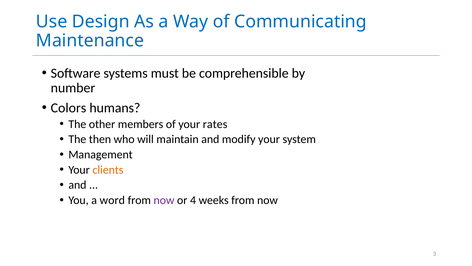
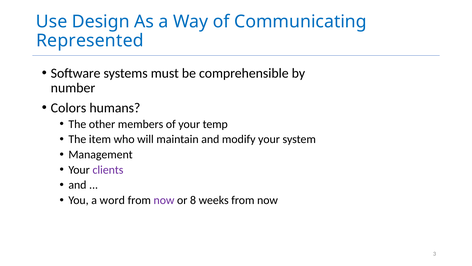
Maintenance: Maintenance -> Represented (90, 41)
rates: rates -> temp (215, 124)
then: then -> item (100, 139)
clients colour: orange -> purple (108, 170)
4: 4 -> 8 (193, 200)
